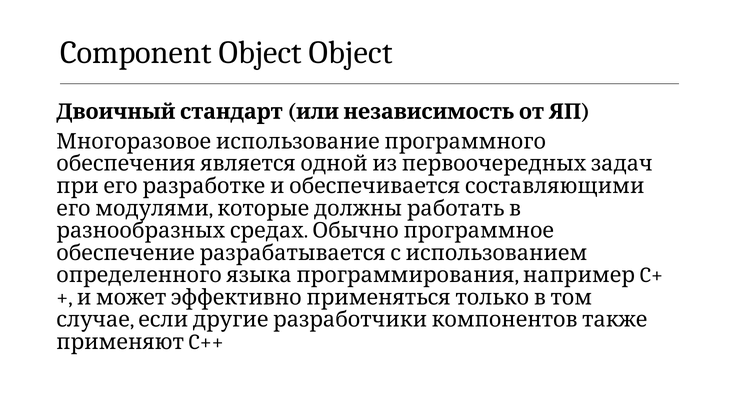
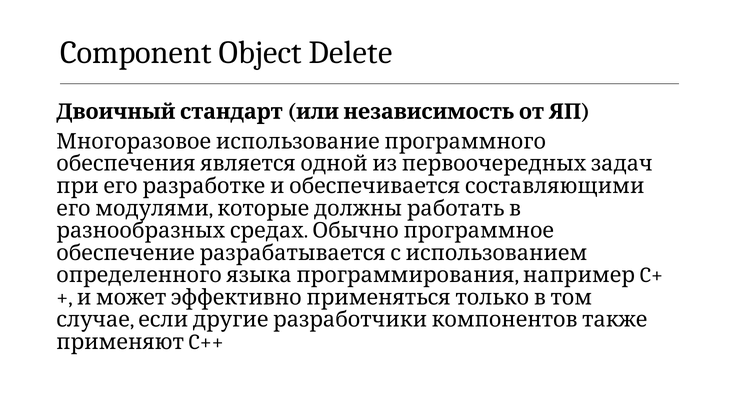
Object Object: Object -> Delete (351, 53)
